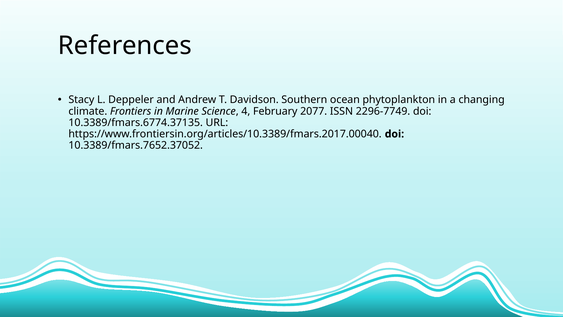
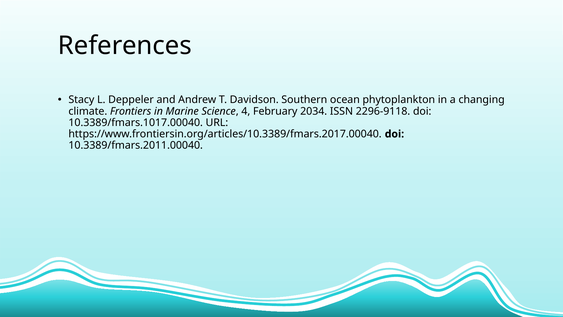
2077: 2077 -> 2034 (314, 111)
2296-7749: 2296-7749 -> 2296-9118 (383, 111)
10.3389/fmars.6774.37135: 10.3389/fmars.6774.37135 -> 10.3389/fmars.1017.00040 (136, 122)
10.3389/fmars.7652.37052: 10.3389/fmars.7652.37052 -> 10.3389/fmars.2011.00040 (136, 145)
